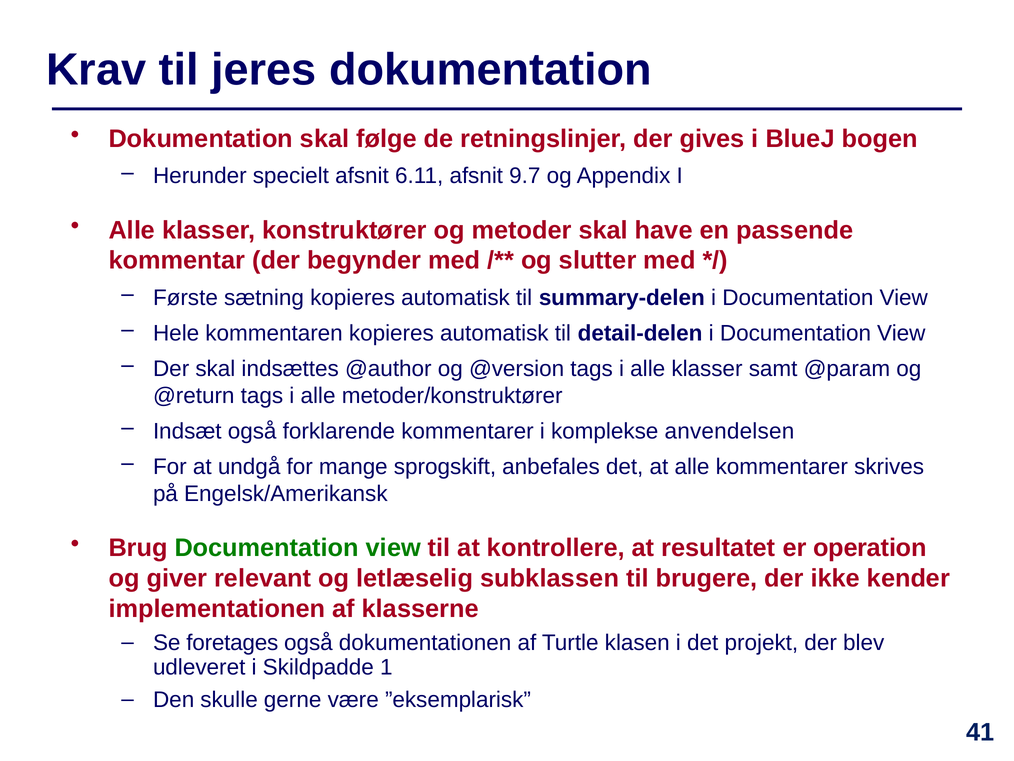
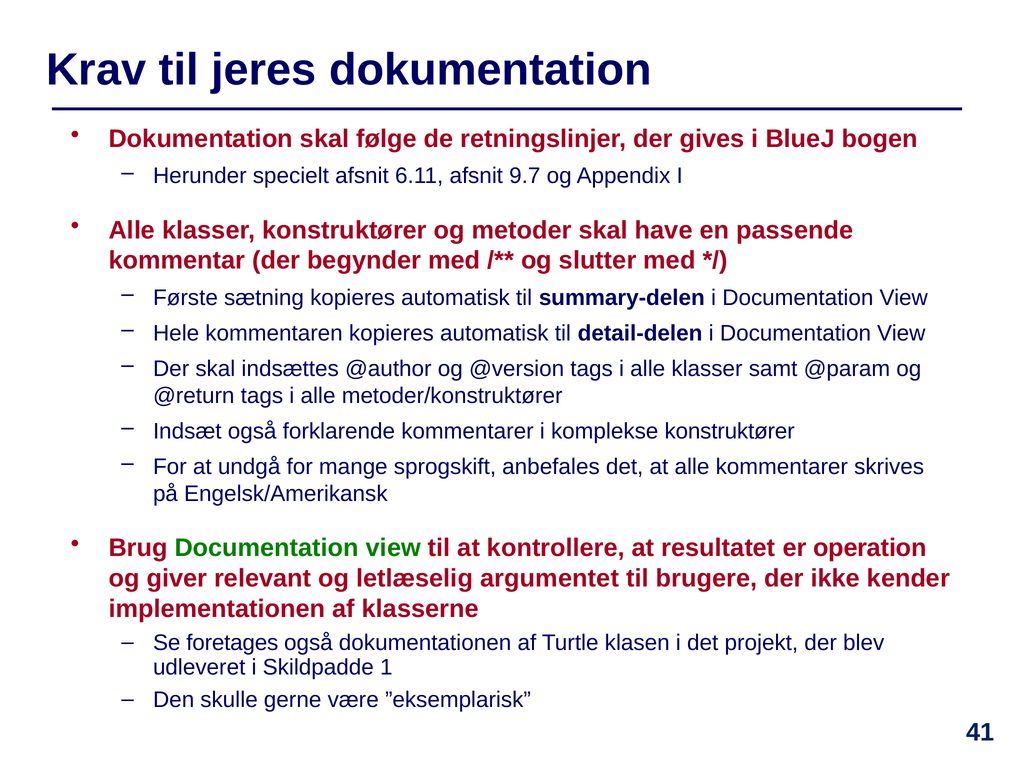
komplekse anvendelsen: anvendelsen -> konstruktører (730, 431)
subklassen: subklassen -> argumentet (550, 578)
